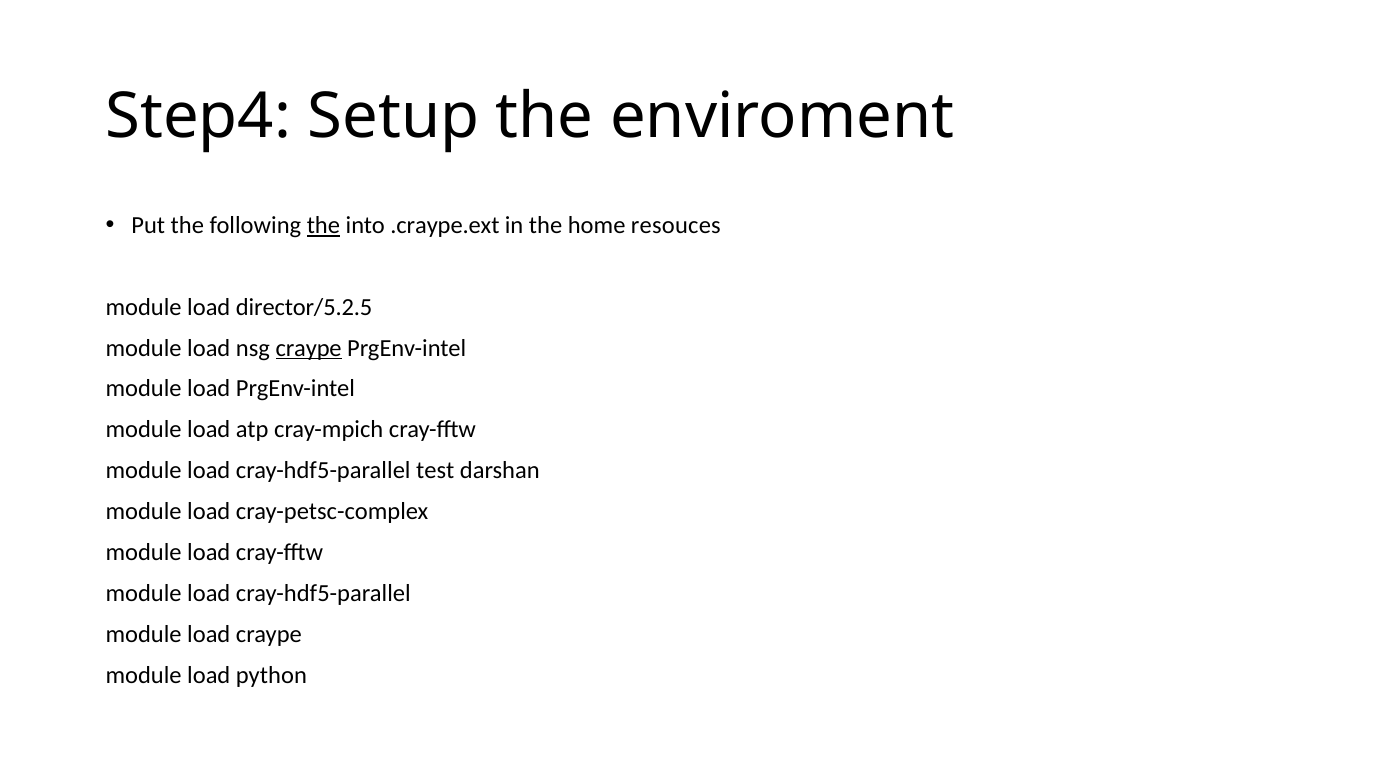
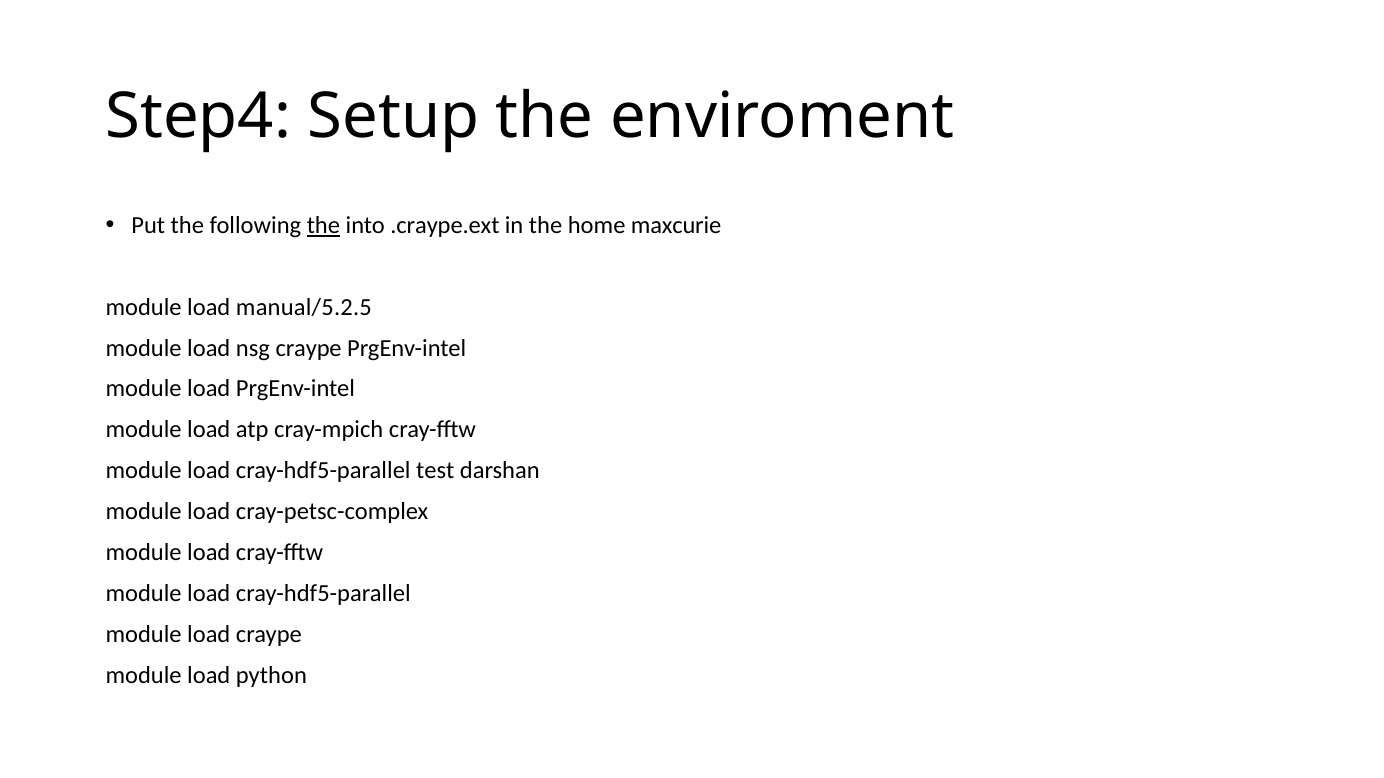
resouces: resouces -> maxcurie (676, 225)
director/5.2.5: director/5.2.5 -> manual/5.2.5 (304, 307)
craype underline: present -> none (309, 348)
